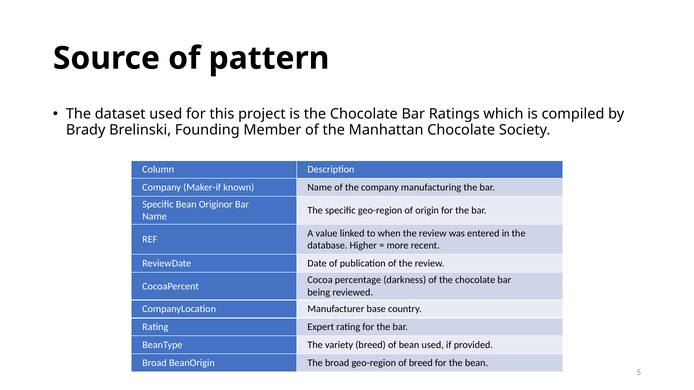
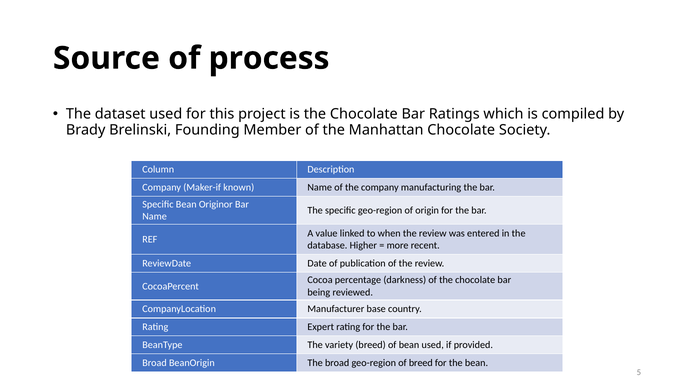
pattern: pattern -> process (269, 58)
